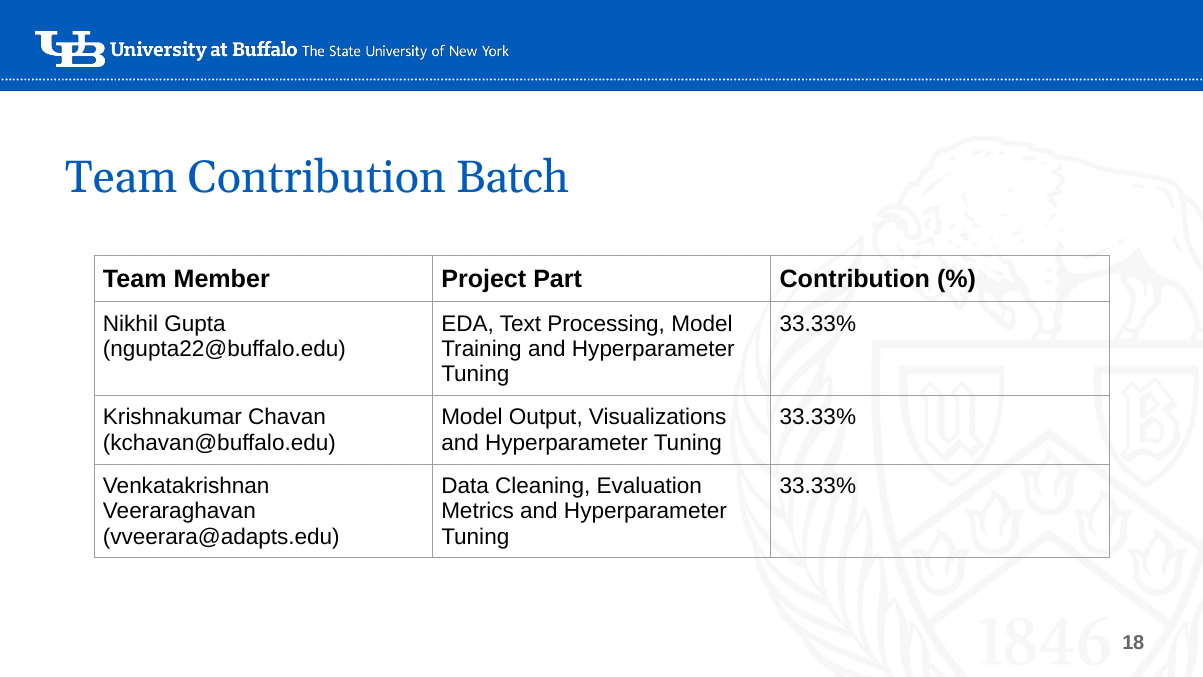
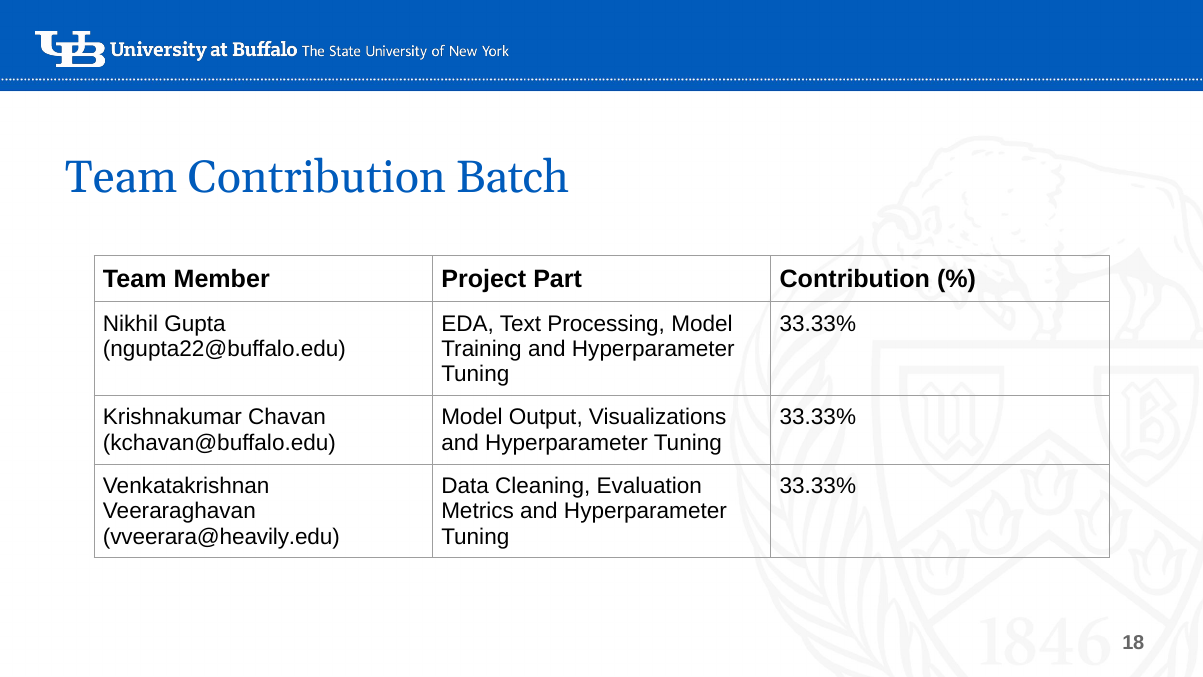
vveerara@adapts.edu: vveerara@adapts.edu -> vveerara@heavily.edu (221, 536)
